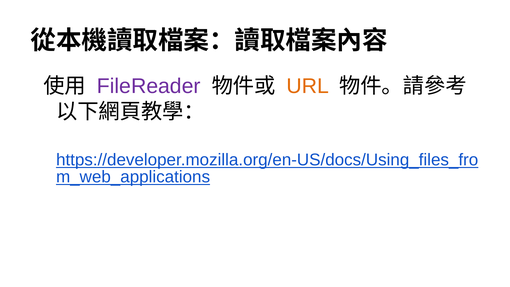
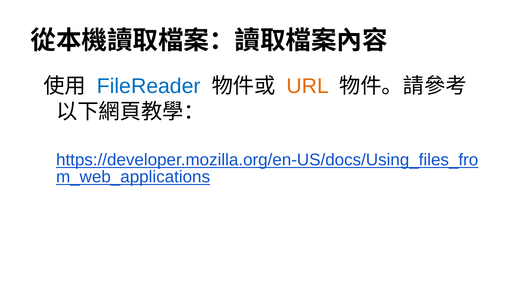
FileReader colour: purple -> blue (149, 86)
